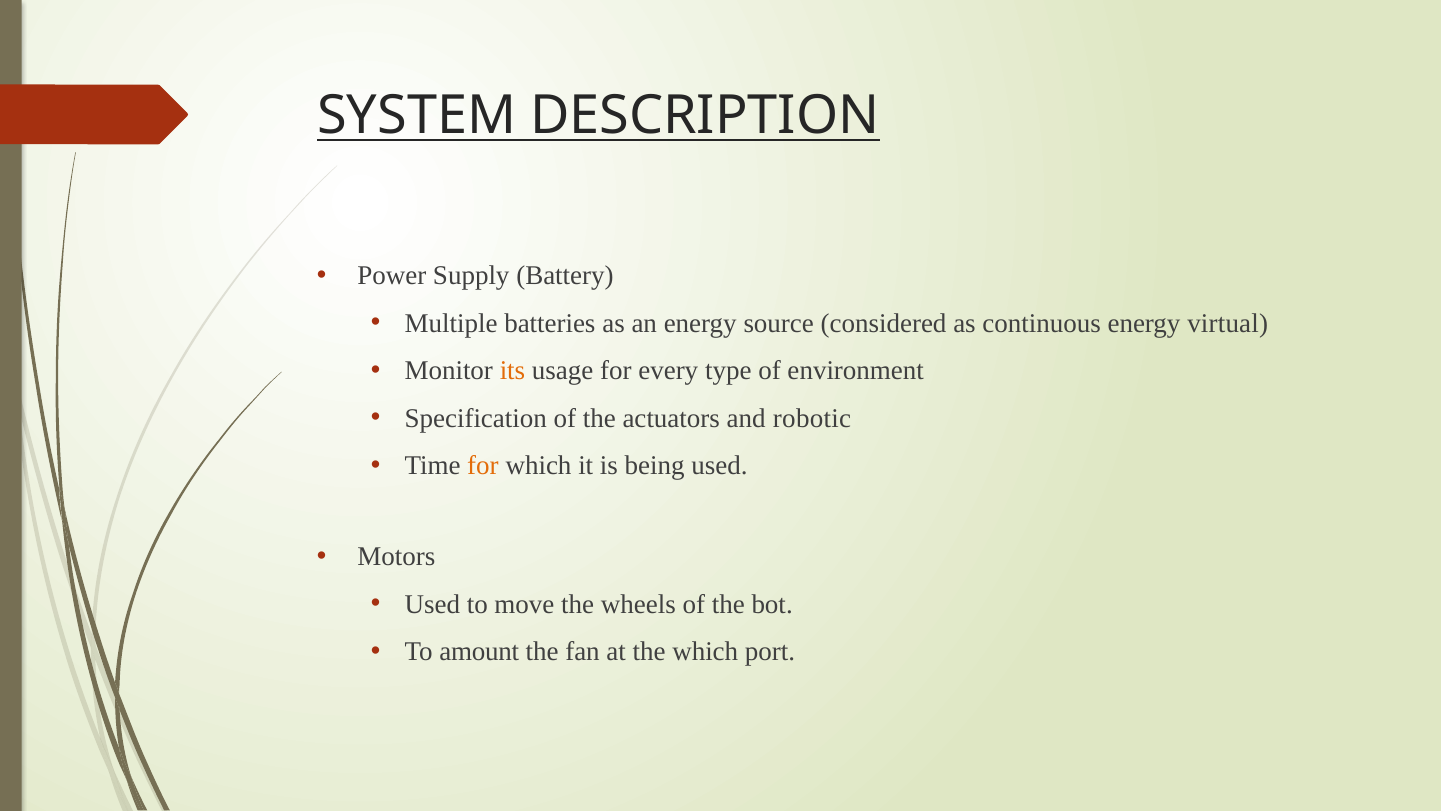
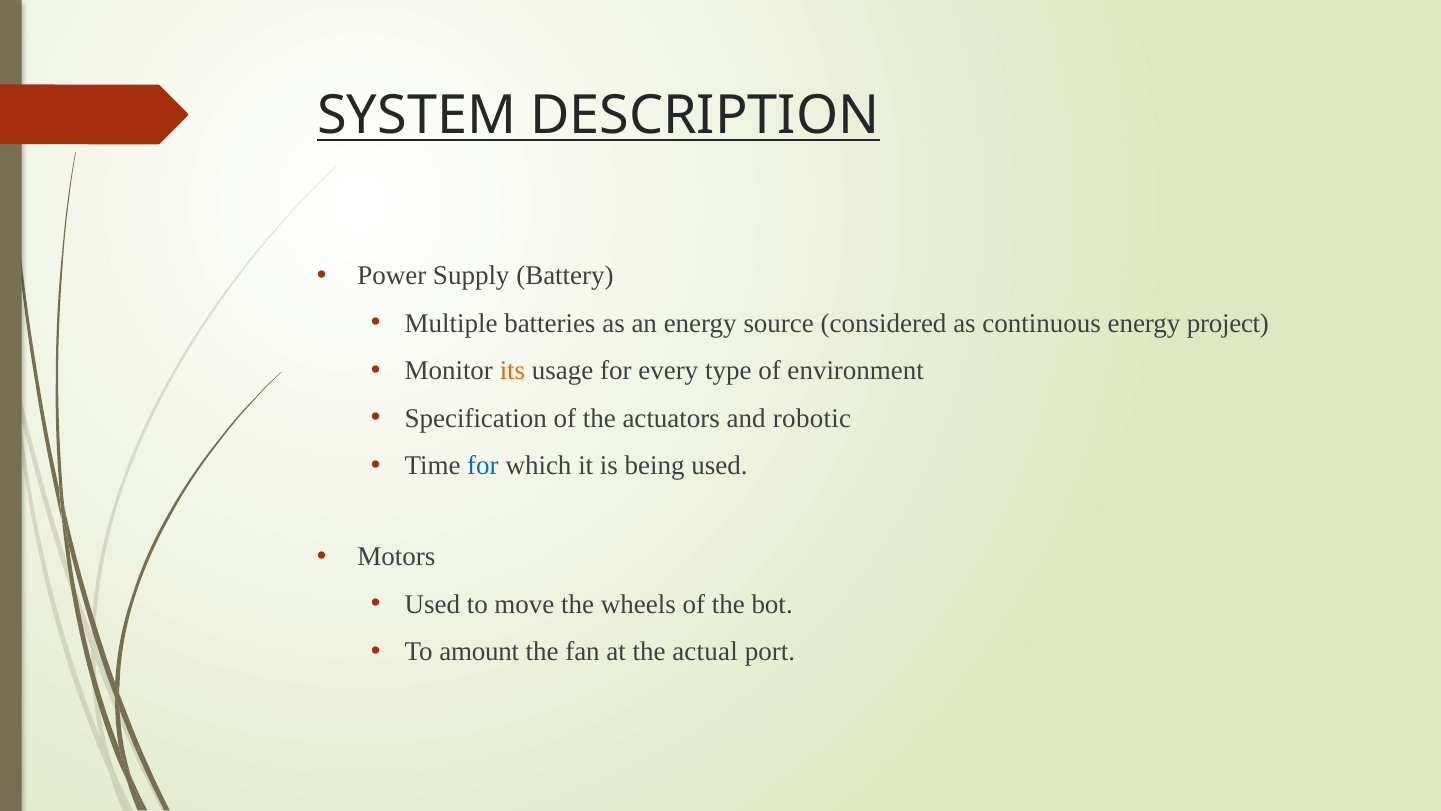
virtual: virtual -> project (1228, 323)
for colour: orange -> blue (483, 465)
the which: which -> actual (705, 652)
